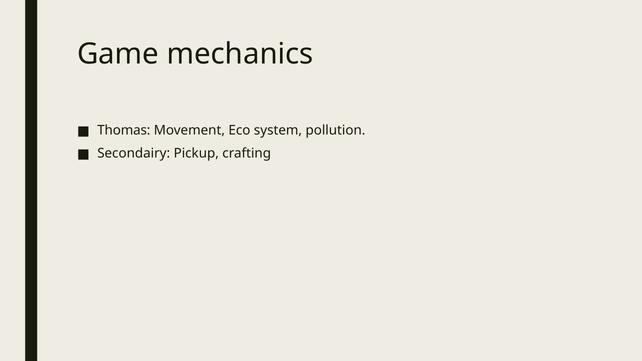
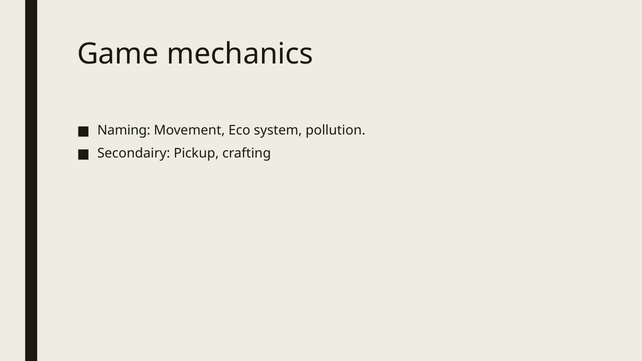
Thomas: Thomas -> Naming (124, 130)
